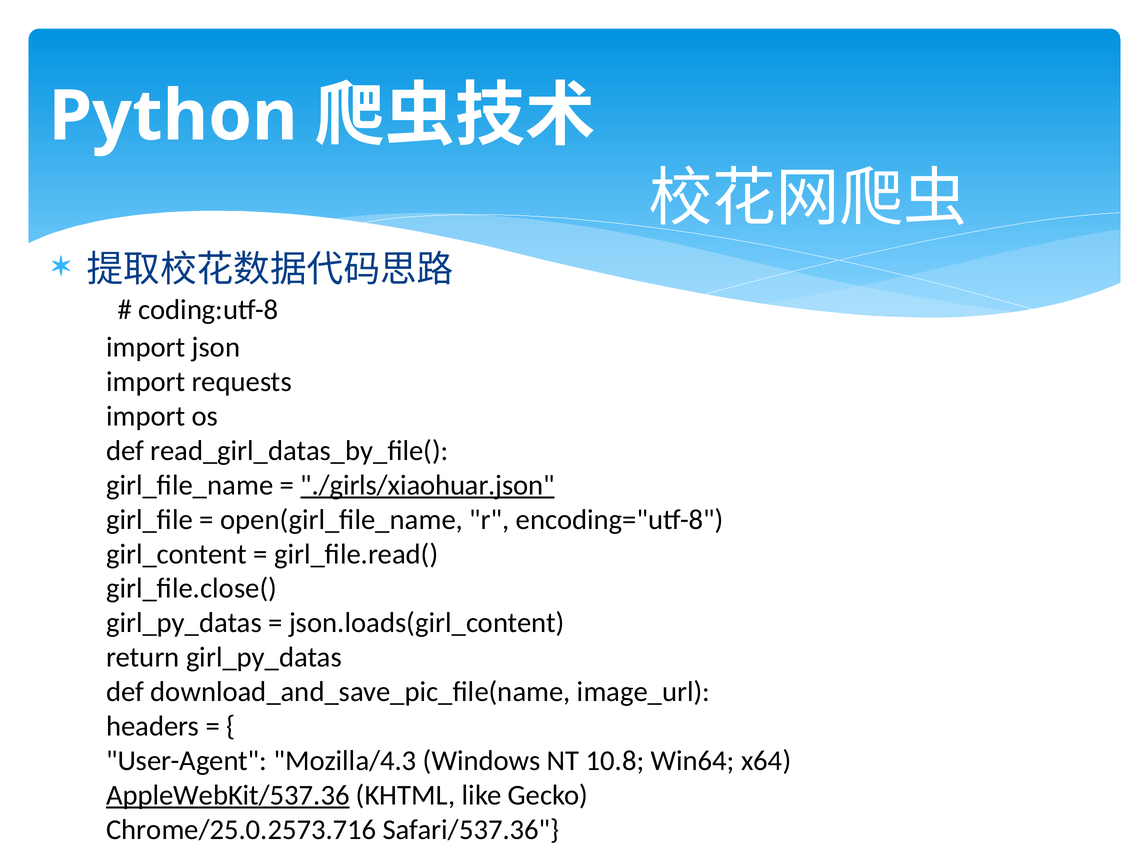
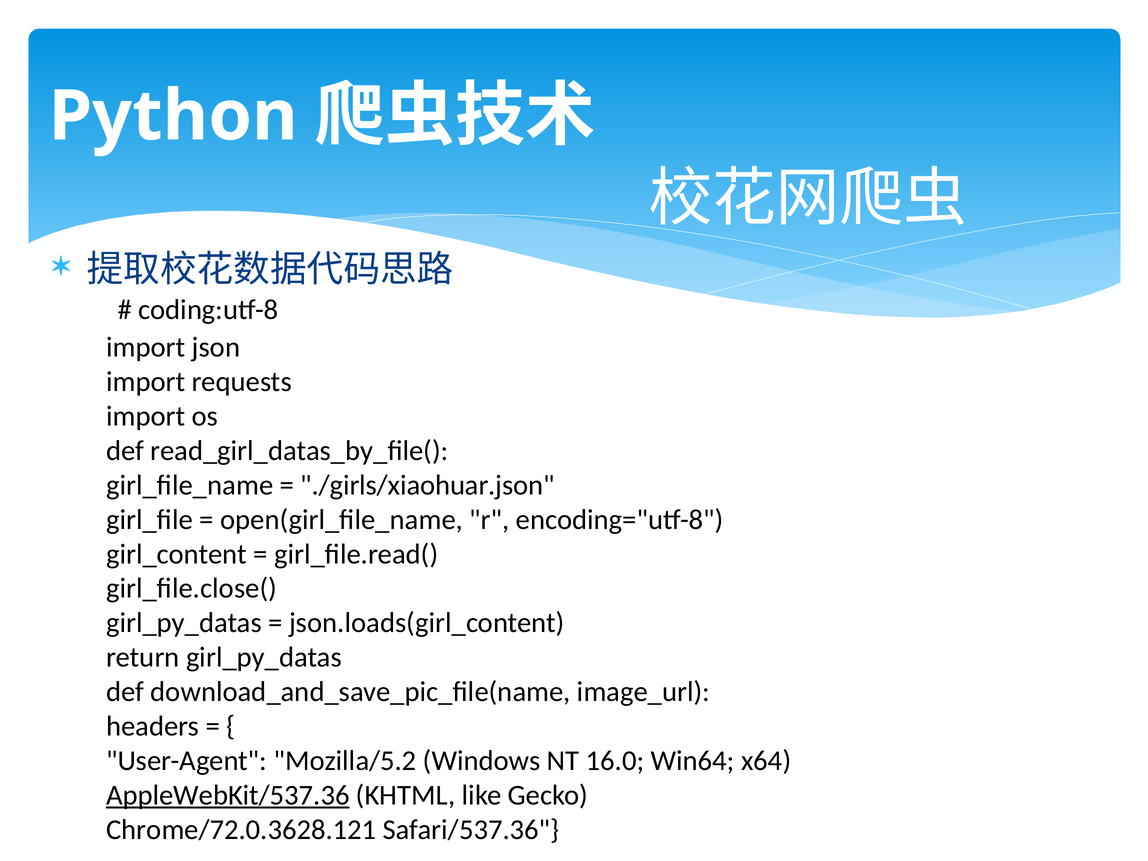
./girls/xiaohuar.json underline: present -> none (428, 485)
Mozilla/4.3: Mozilla/4.3 -> Mozilla/5.2 (345, 761)
10.8: 10.8 -> 16.0 (615, 761)
Chrome/25.0.2573.716: Chrome/25.0.2573.716 -> Chrome/72.0.3628.121 (241, 830)
